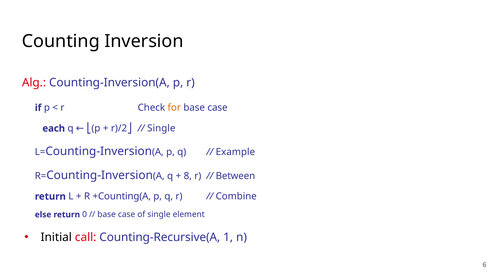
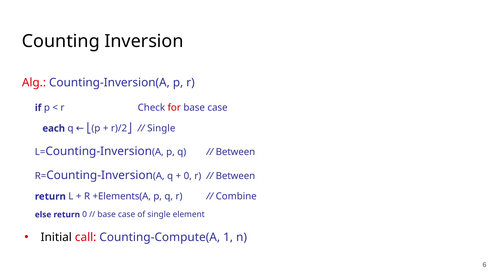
for colour: orange -> red (174, 108)
Example: Example -> Between (235, 152)
8: 8 -> 0 (188, 176)
+Counting(A: +Counting(A -> +Elements(A (122, 197)
Counting-Recursive(A: Counting-Recursive(A -> Counting-Compute(A (160, 237)
